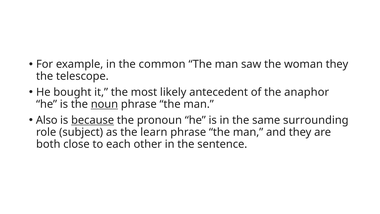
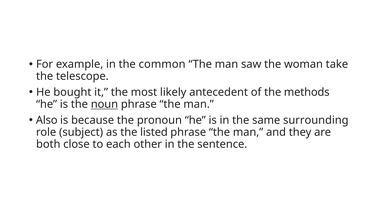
woman they: they -> take (337, 64)
anaphor: anaphor -> methods (307, 92)
because underline: present -> none (93, 120)
learn: learn -> listed (154, 132)
